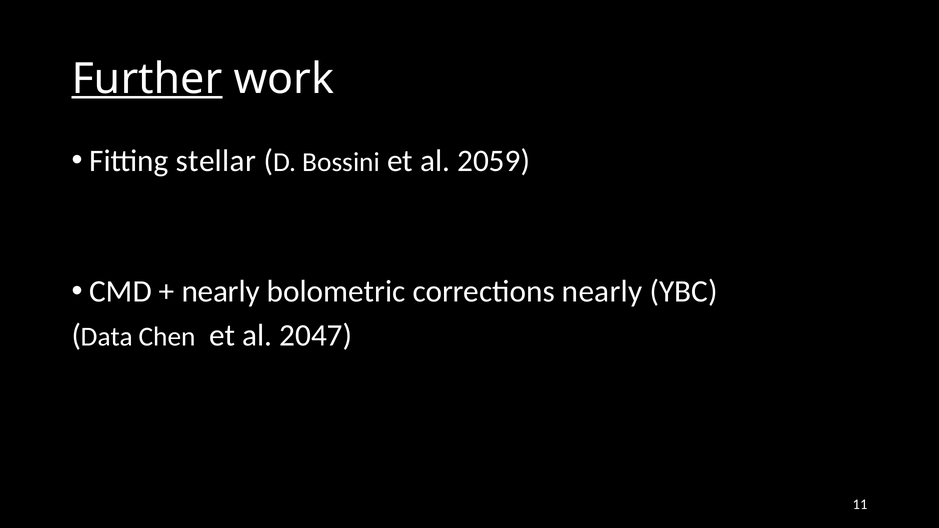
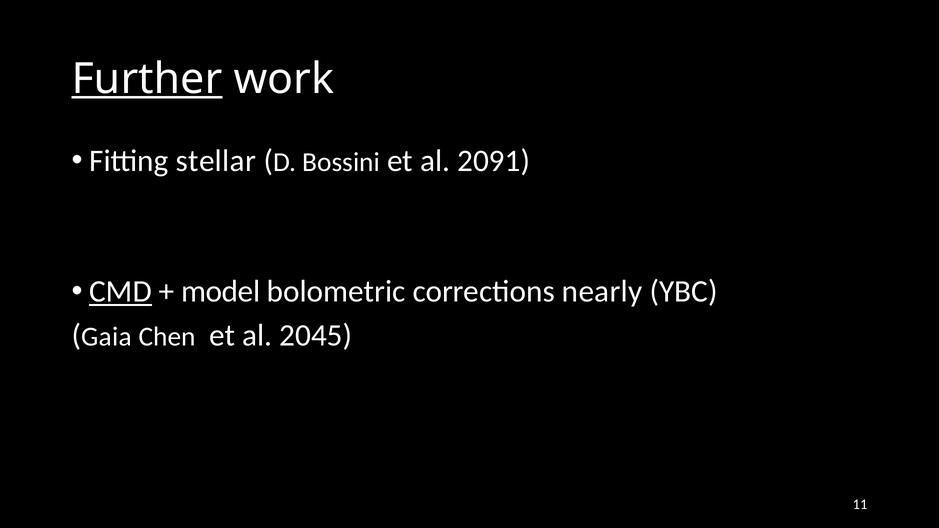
2059: 2059 -> 2091 (494, 161)
CMD underline: none -> present (121, 292)
nearly: nearly -> model (221, 292)
Data: Data -> Gaia (107, 337)
2047: 2047 -> 2045 (316, 335)
